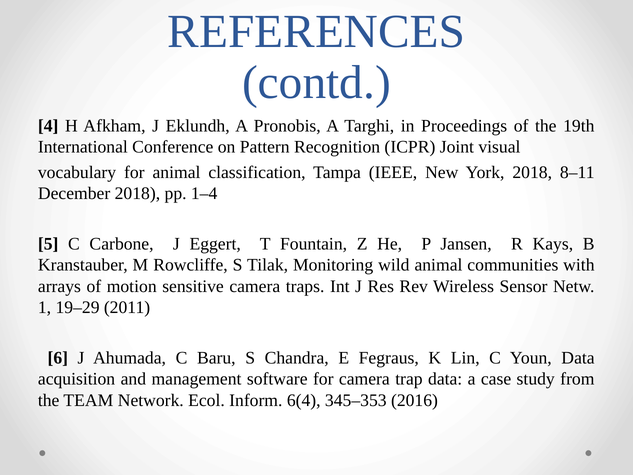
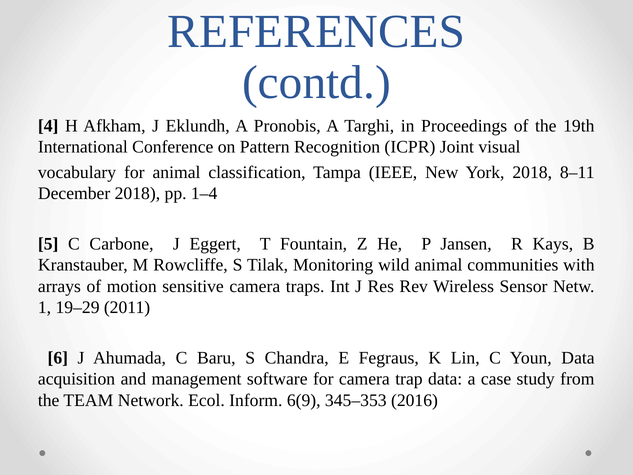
6(4: 6(4 -> 6(9 (304, 400)
